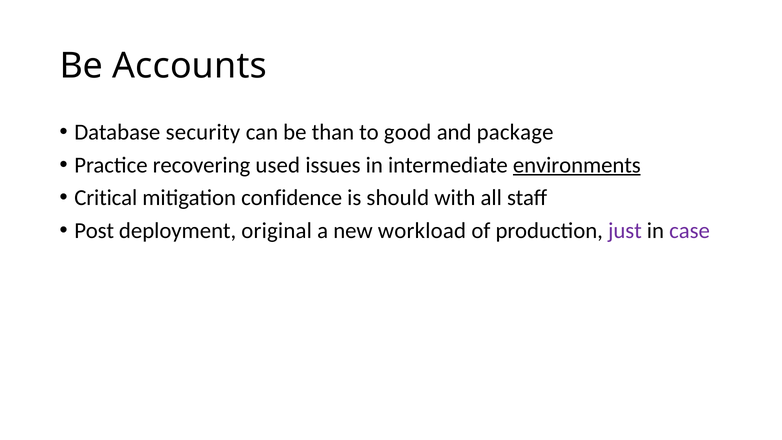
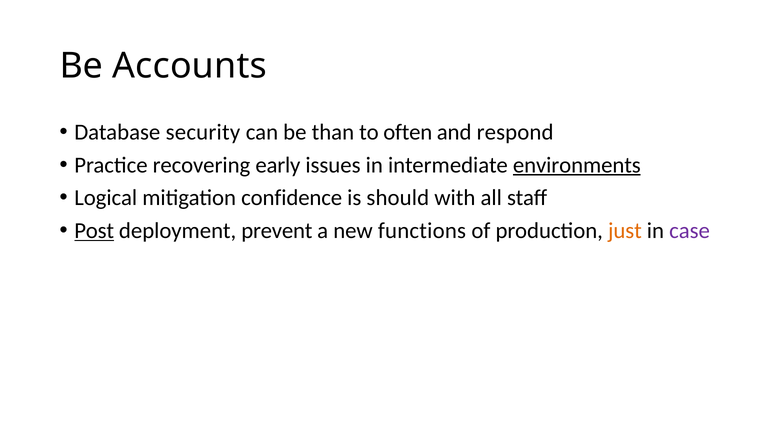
good: good -> often (408, 132)
package: package -> respond (515, 132)
used: used -> early (278, 165)
Critical: Critical -> Logical (106, 198)
Post underline: none -> present (94, 231)
original: original -> prevent (277, 231)
workload: workload -> functions (422, 231)
just colour: purple -> orange (625, 231)
